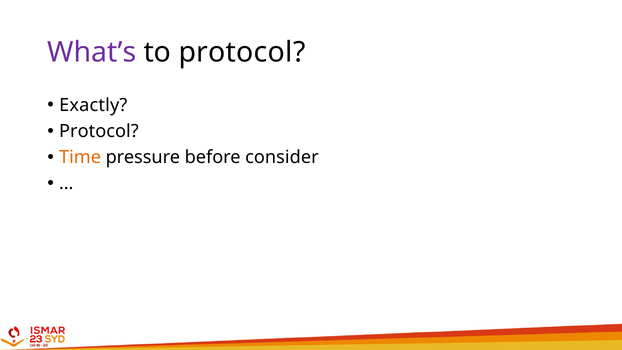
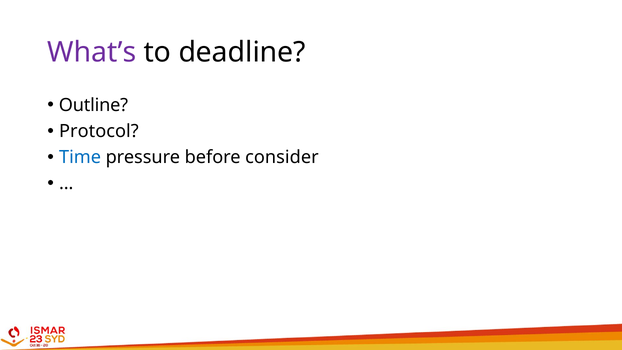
to protocol: protocol -> deadline (242, 52)
Exactly: Exactly -> Outline (93, 105)
Time colour: orange -> blue (80, 157)
